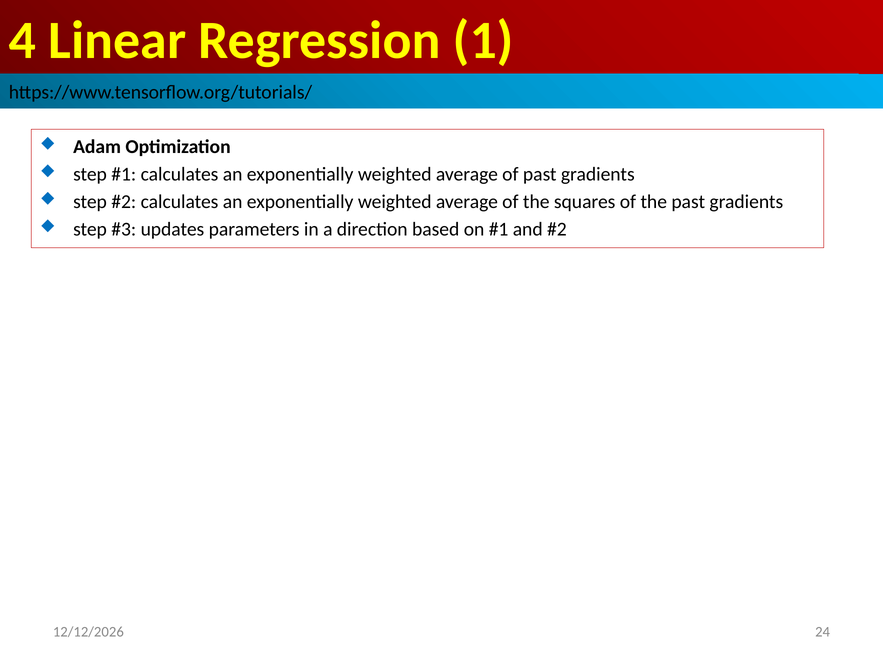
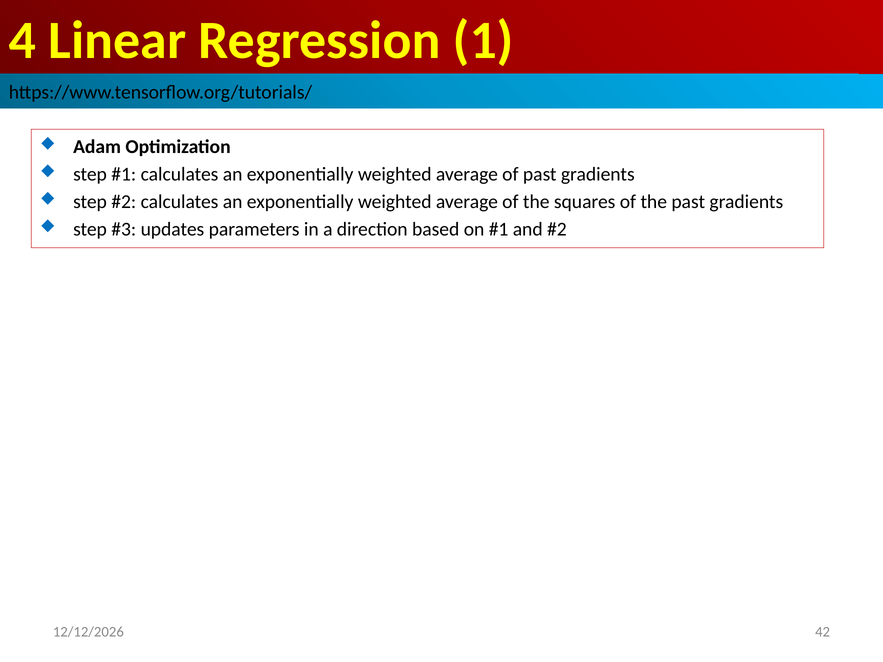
24: 24 -> 42 (823, 632)
